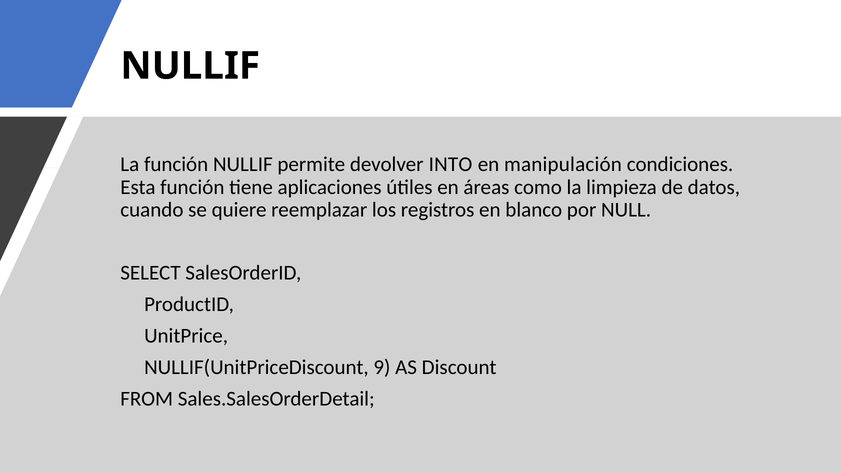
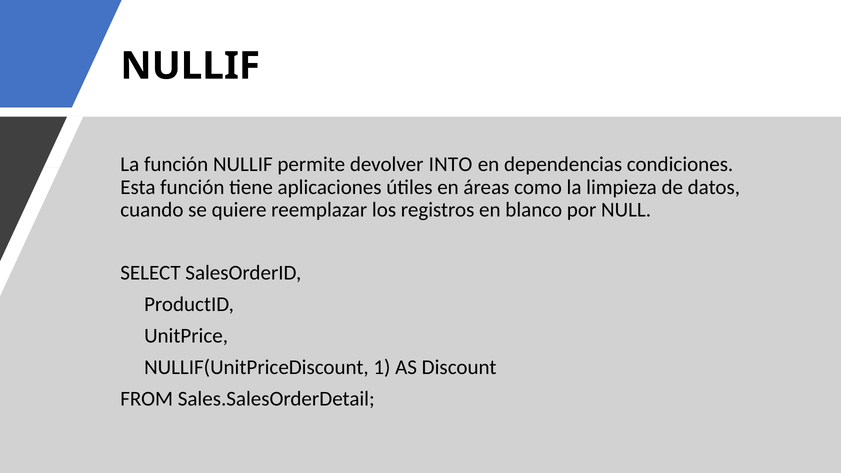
manipulación: manipulación -> dependencias (563, 165)
9: 9 -> 1 (382, 367)
